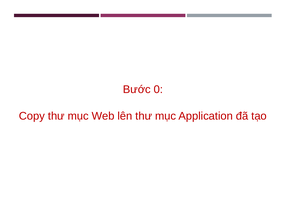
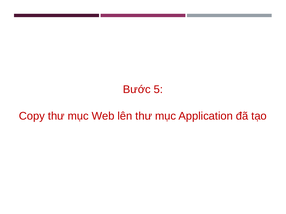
0: 0 -> 5 (158, 90)
